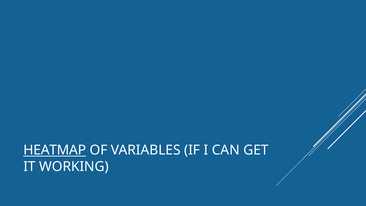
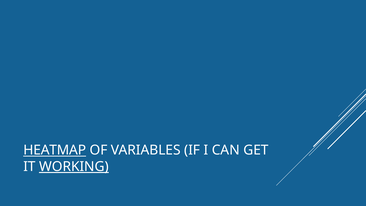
WORKING underline: none -> present (74, 167)
